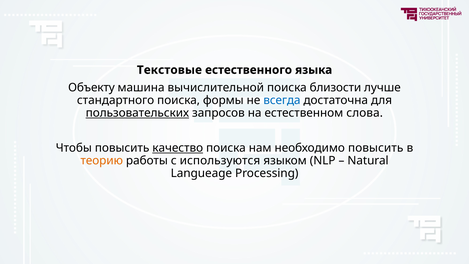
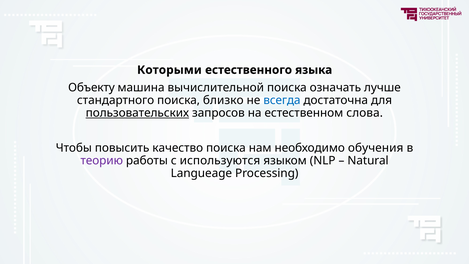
Текстовые: Текстовые -> Которыми (169, 70)
близости: близости -> означать (335, 87)
формы: формы -> близко (223, 100)
качество underline: present -> none (178, 148)
необходимо повысить: повысить -> обучения (376, 148)
теорию colour: orange -> purple (102, 161)
